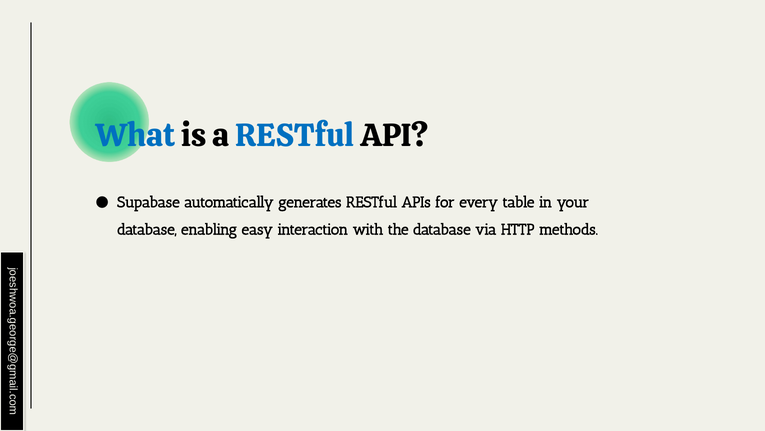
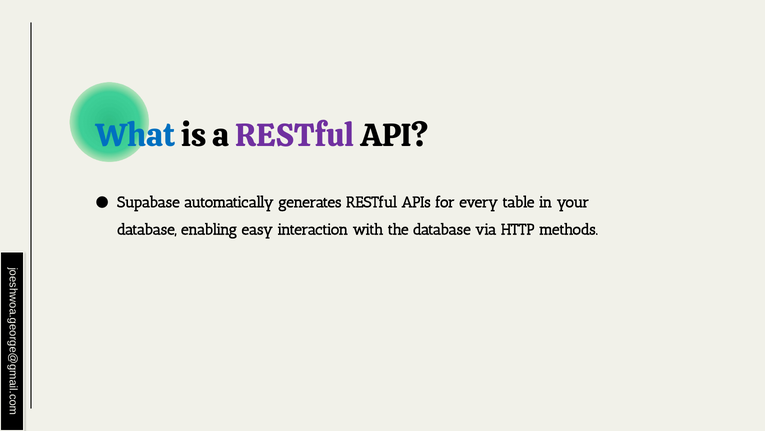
RESTful colour: blue -> purple (295, 135)
